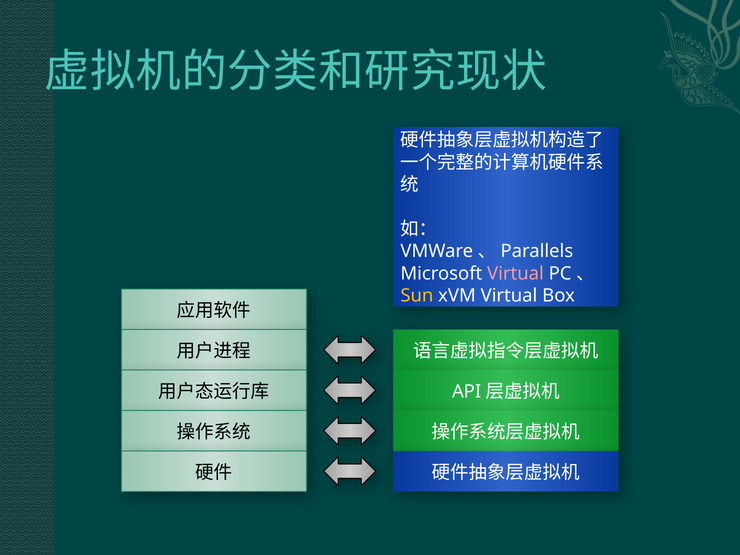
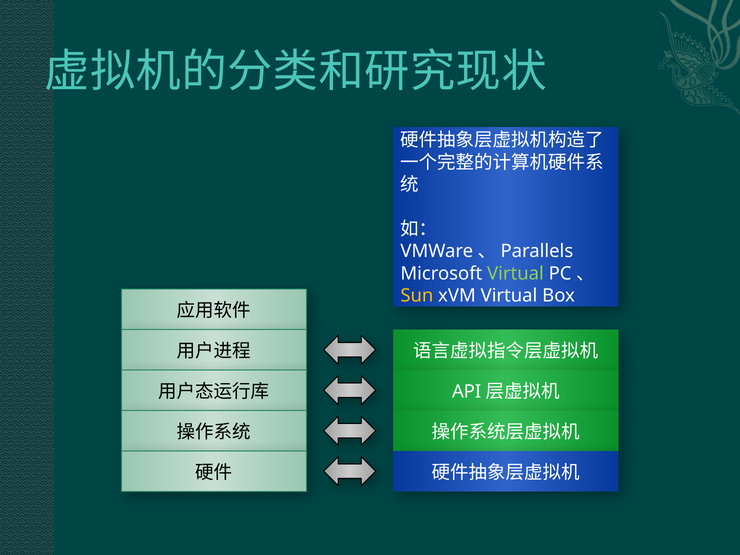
Virtual colour: pink -> light green (515, 274)
